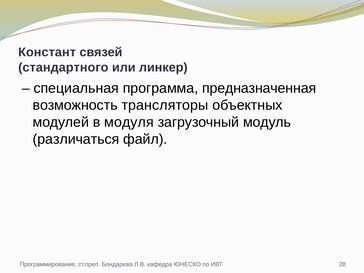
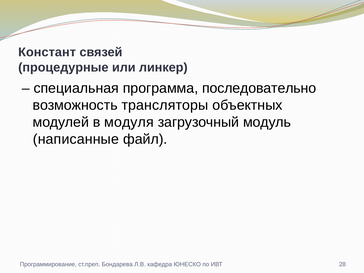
стандартного: стандартного -> процедурные (63, 67)
предназначенная: предназначенная -> последовательно (259, 88)
различаться: различаться -> написанные (76, 139)
